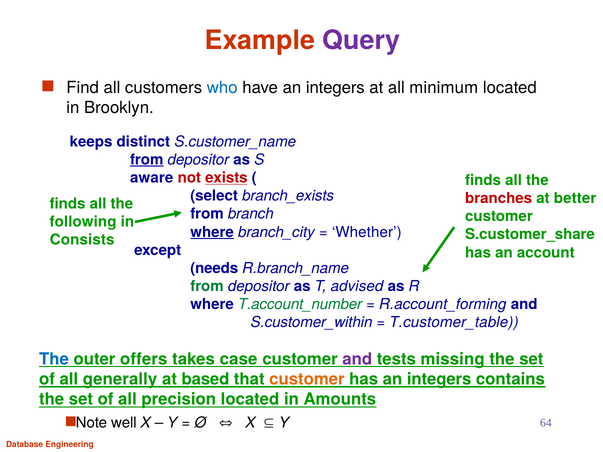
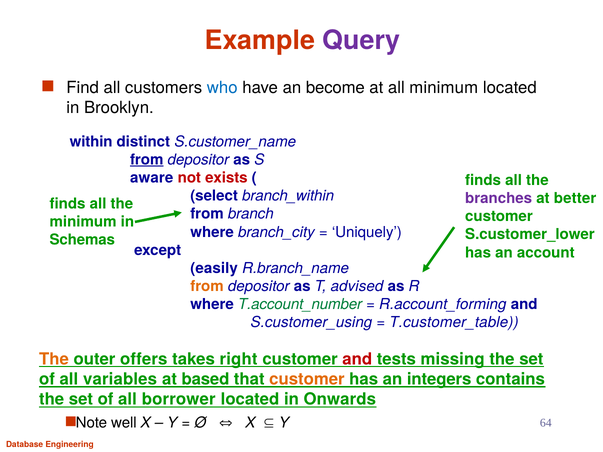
have an integers: integers -> become (335, 88)
keeps: keeps -> within (91, 142)
exists underline: present -> none (226, 178)
branch_exists: branch_exists -> branch_within (288, 196)
branches colour: red -> purple (499, 198)
following: following -> minimum (83, 222)
where underline: present -> none (212, 232)
Whether: Whether -> Uniquely (367, 232)
S.customer_share: S.customer_share -> S.customer_lower (530, 235)
Consists: Consists -> Schemas (82, 240)
needs: needs -> easily (214, 268)
from colour: green -> orange (207, 286)
S.customer_within: S.customer_within -> S.customer_using (311, 323)
The colour: blue -> orange (54, 359)
case: case -> right (239, 359)
and colour: purple -> red (357, 359)
generally: generally -> variables (120, 379)
precision: precision -> borrower (179, 399)
Amounts: Amounts -> Onwards (340, 399)
